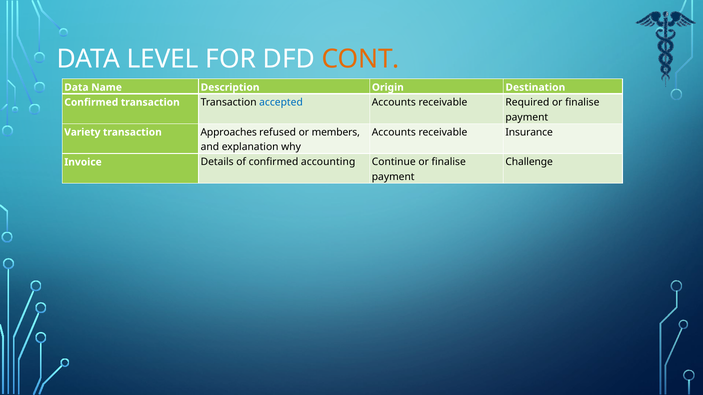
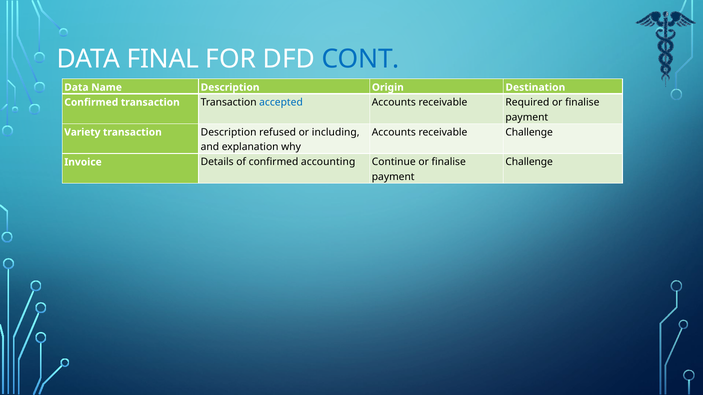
LEVEL: LEVEL -> FINAL (163, 59)
CONT colour: orange -> blue (360, 59)
receivable Insurance: Insurance -> Challenge (529, 132)
transaction Approaches: Approaches -> Description (229, 132)
members: members -> including (336, 132)
